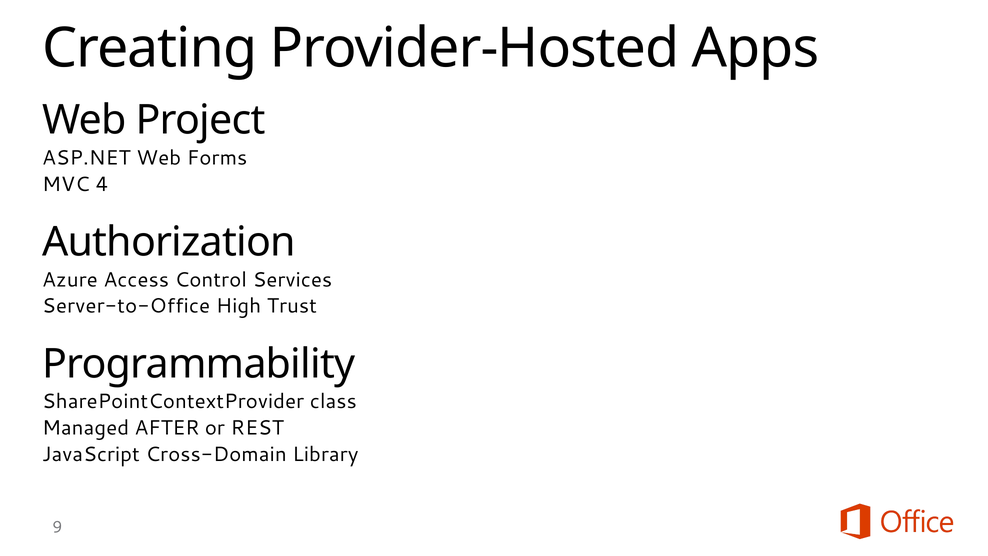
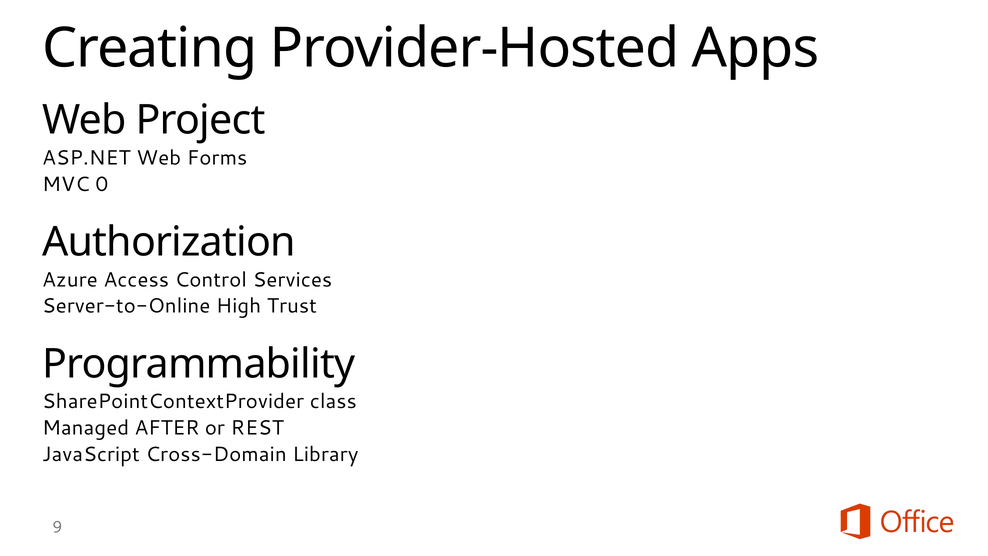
4: 4 -> 0 (102, 184)
Server-to-Office: Server-to-Office -> Server-to-Online (126, 306)
